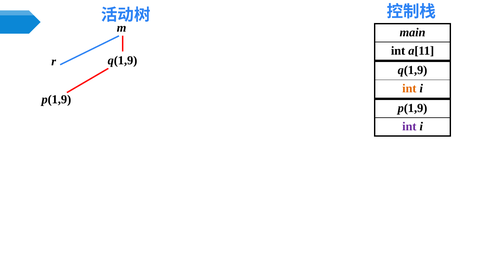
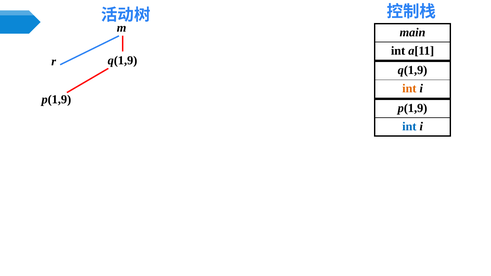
int colour: purple -> blue (409, 127)
